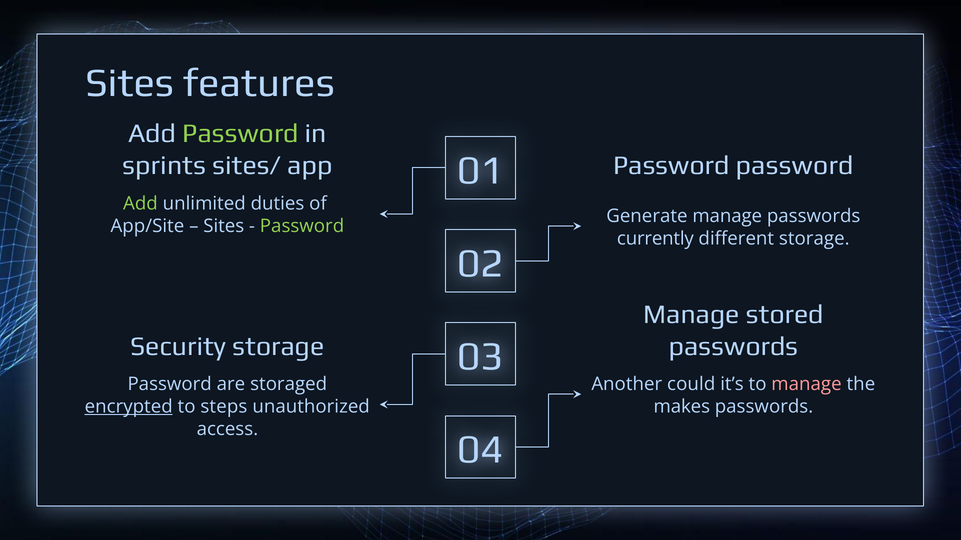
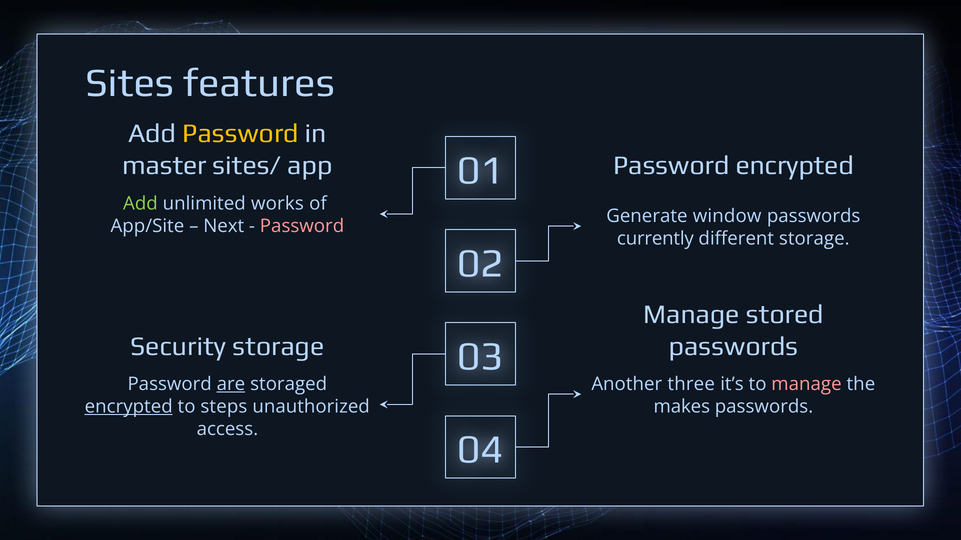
Password colour: light green -> yellow (241, 134)
sprints: sprints -> master (164, 166)
password: password -> encrypted (795, 166)
duties: duties -> works (277, 204)
Generate manage: manage -> window (727, 216)
Sites: Sites -> Next (224, 226)
Password colour: light green -> pink (302, 226)
are underline: none -> present (231, 385)
could: could -> three (691, 385)
